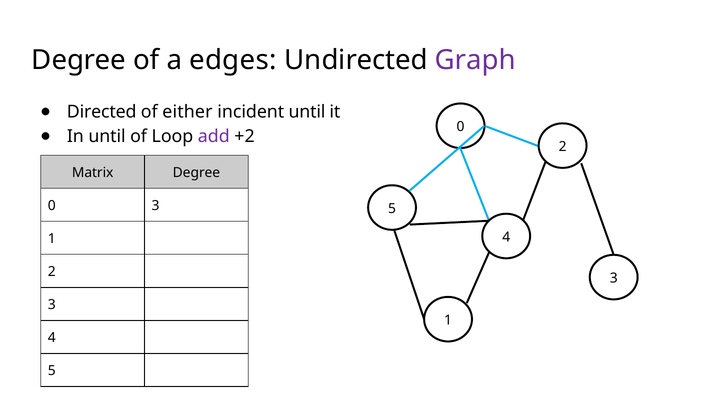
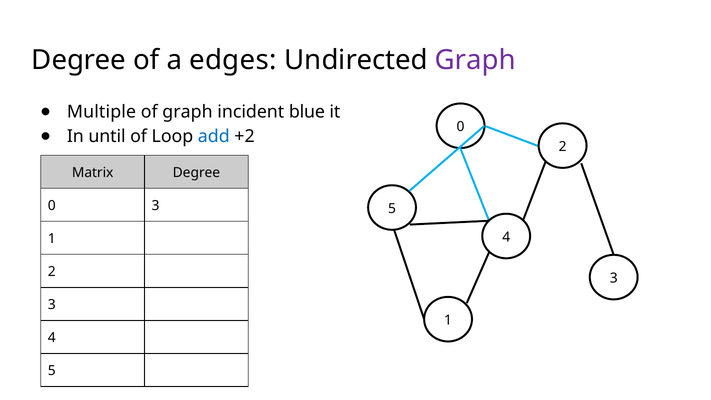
Directed: Directed -> Multiple (101, 112)
of either: either -> graph (187, 112)
incident until: until -> blue (307, 112)
add colour: purple -> blue (214, 136)
